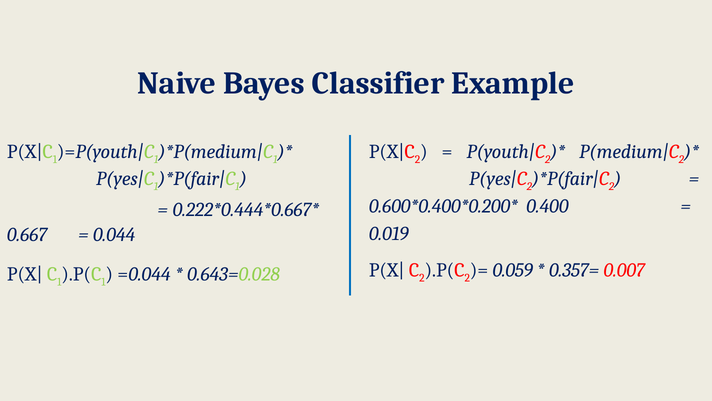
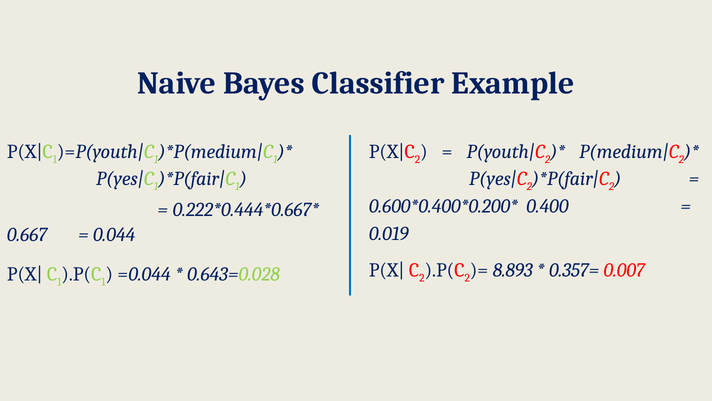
0.059: 0.059 -> 8.893 (513, 270)
